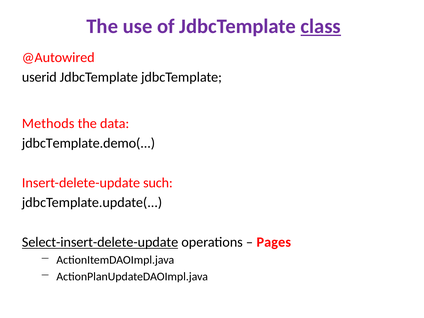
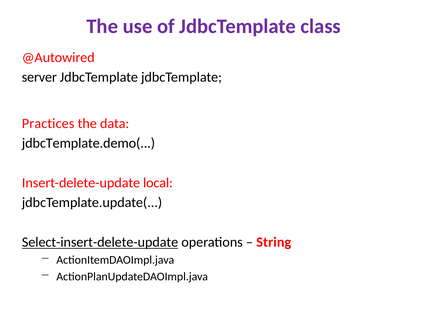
class underline: present -> none (321, 27)
userid: userid -> server (39, 77)
Methods: Methods -> Practices (48, 124)
such: such -> local (158, 183)
Pages: Pages -> String (274, 242)
